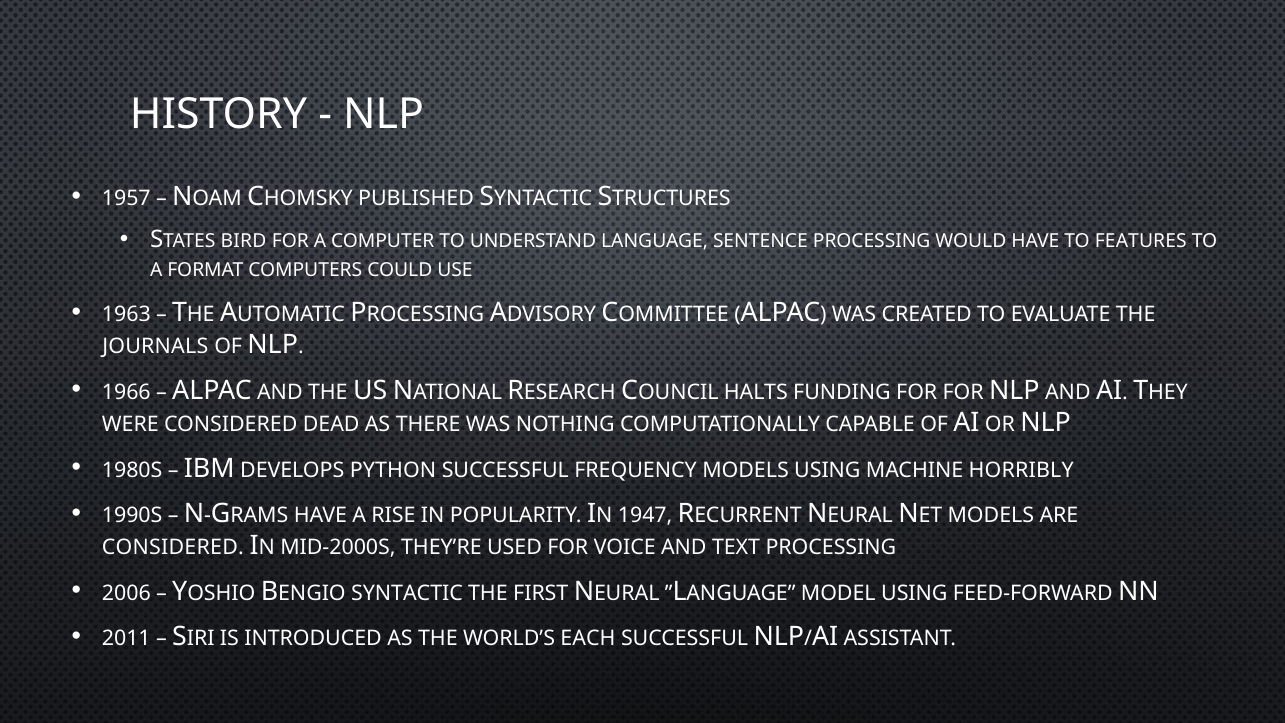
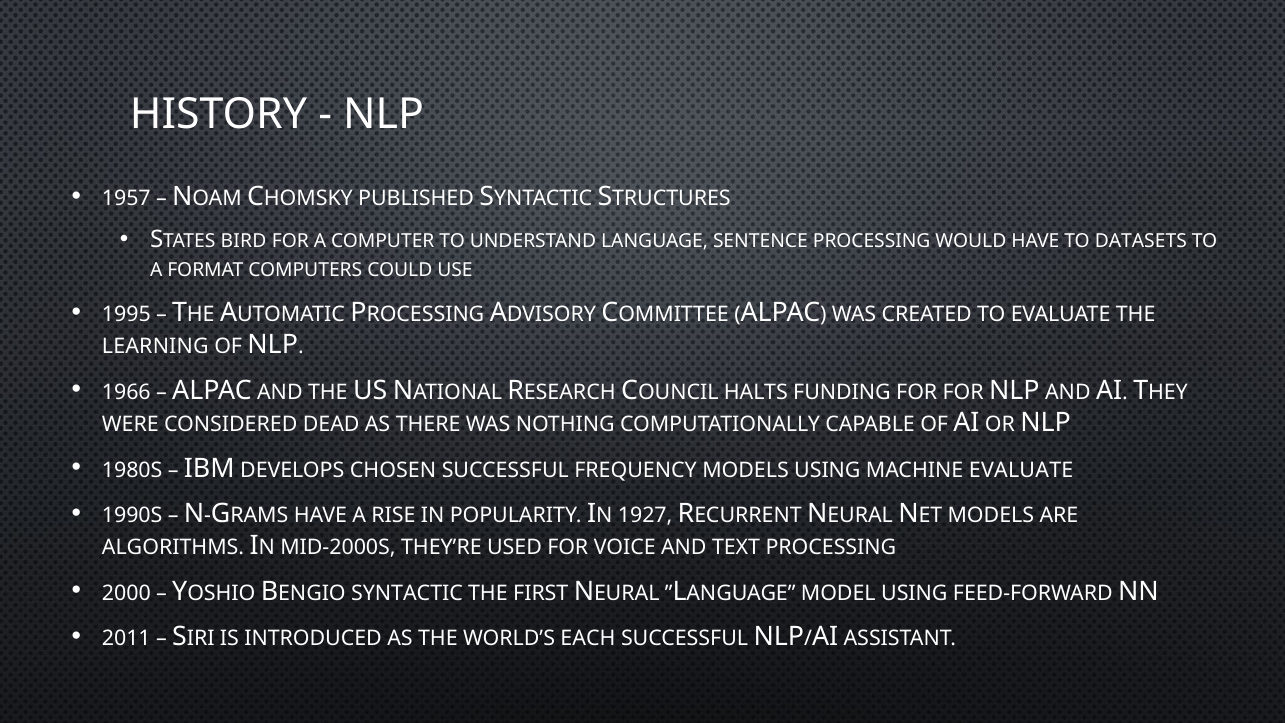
FEATURES: FEATURES -> DATASETS (1141, 241)
1963: 1963 -> 1995 (126, 315)
JOURNALS: JOURNALS -> LEARNING (155, 347)
PYTHON: PYTHON -> CHOSEN (393, 470)
MACHINE HORRIBLY: HORRIBLY -> EVALUATE (1021, 470)
1947: 1947 -> 1927 (645, 516)
CONSIDERED: CONSIDERED -> ALGORITHMS (173, 548)
2006: 2006 -> 2000 (126, 593)
